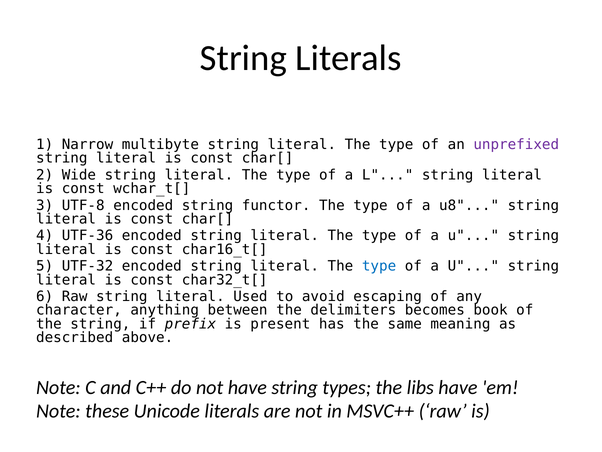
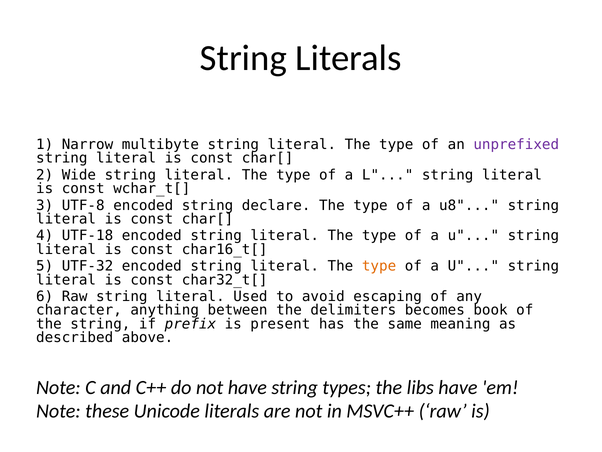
functor: functor -> declare (276, 205)
UTF-36: UTF-36 -> UTF-18 (87, 236)
type colour: blue -> orange (379, 266)
